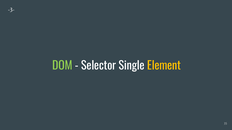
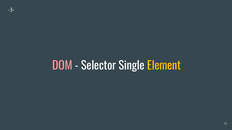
DOM colour: light green -> pink (62, 66)
